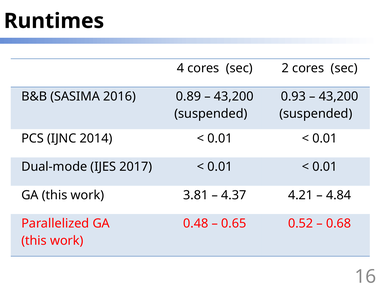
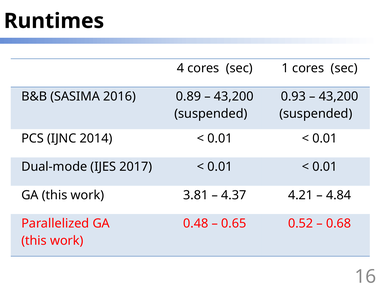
2: 2 -> 1 (285, 68)
